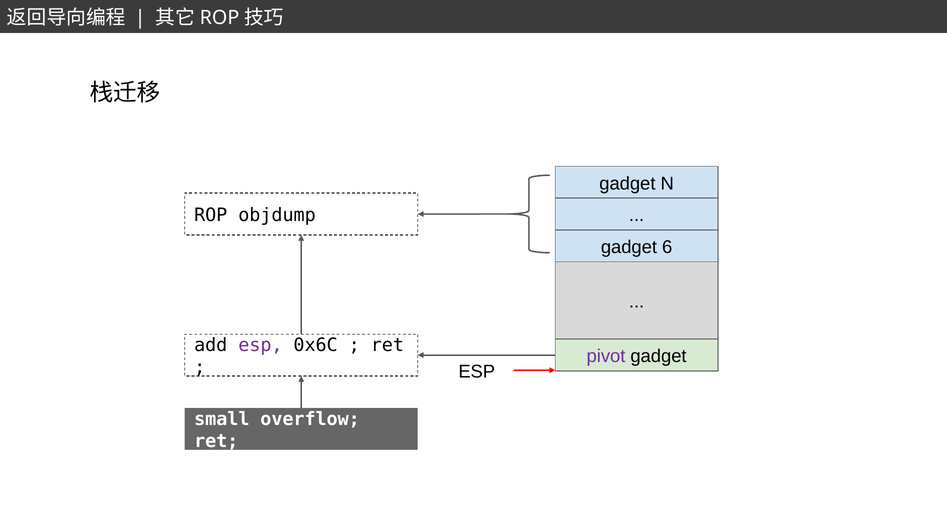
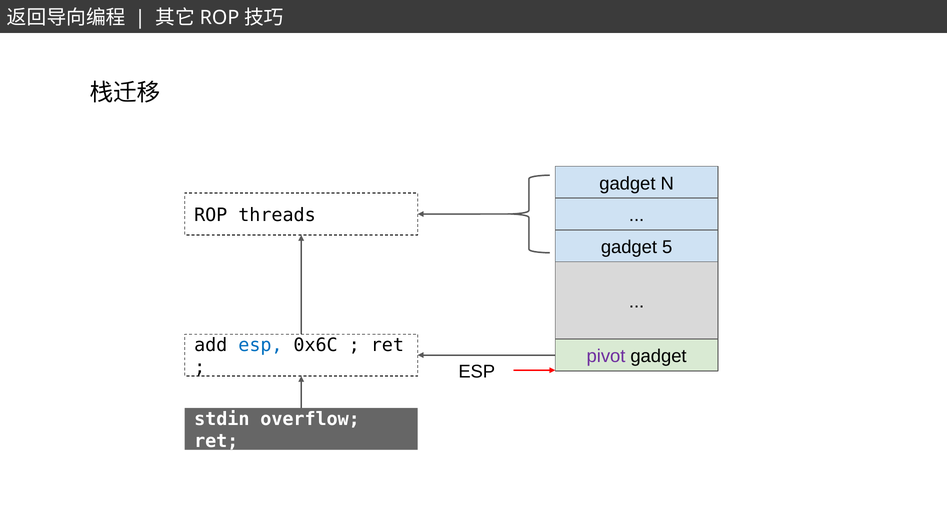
objdump: objdump -> threads (277, 216)
6: 6 -> 5 (667, 247)
esp colour: purple -> blue (260, 346)
small: small -> stdin (222, 420)
